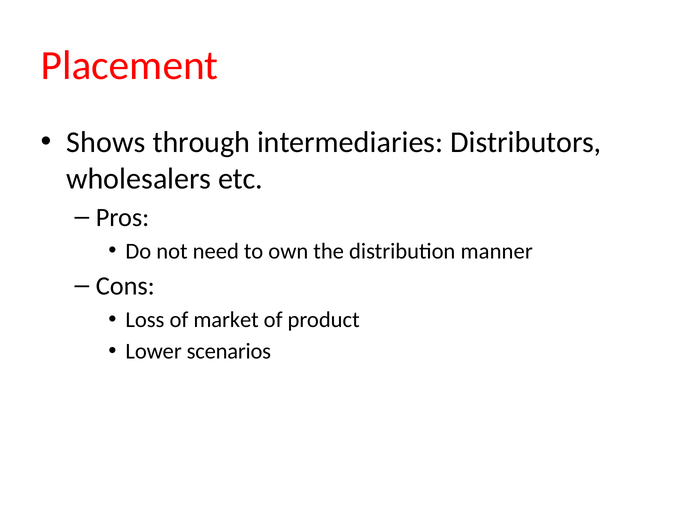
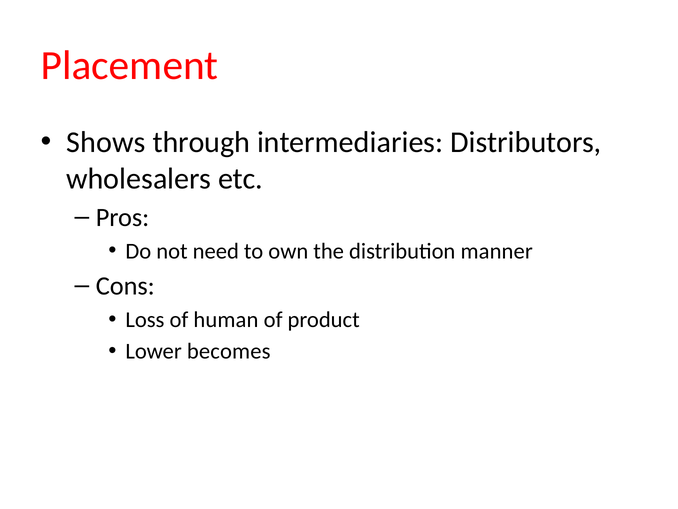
market: market -> human (226, 320)
scenarios: scenarios -> becomes (229, 351)
